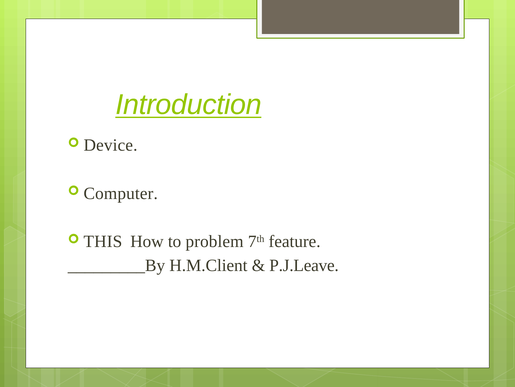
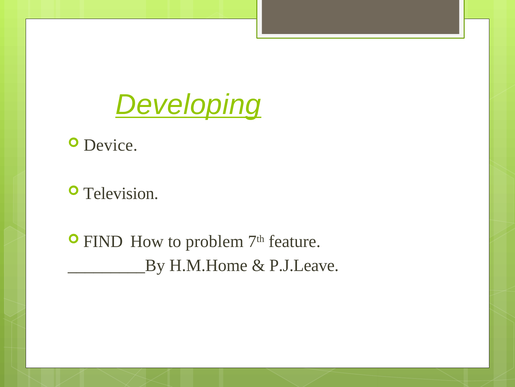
Introduction: Introduction -> Developing (188, 105)
Computer: Computer -> Television (121, 193)
THIS: THIS -> FIND (103, 241)
H.M.Client: H.M.Client -> H.M.Home (208, 265)
